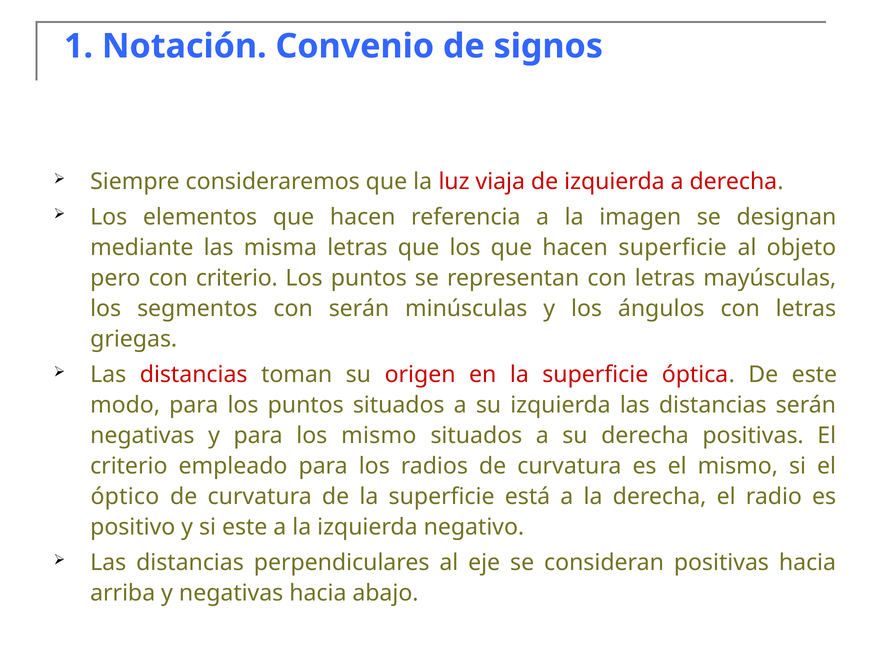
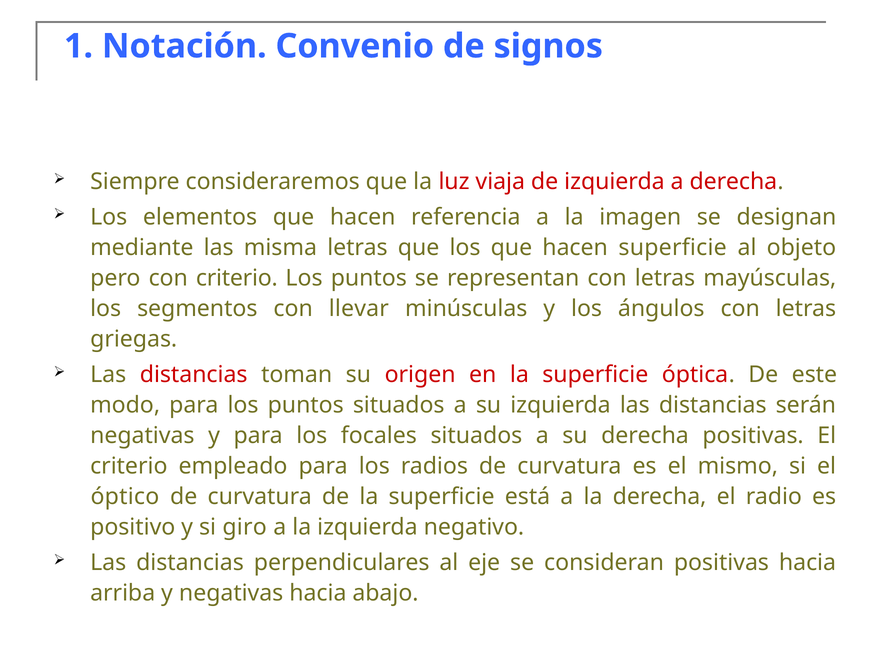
con serán: serán -> llevar (359, 309)
los mismo: mismo -> focales (379, 436)
si este: este -> giro (245, 527)
